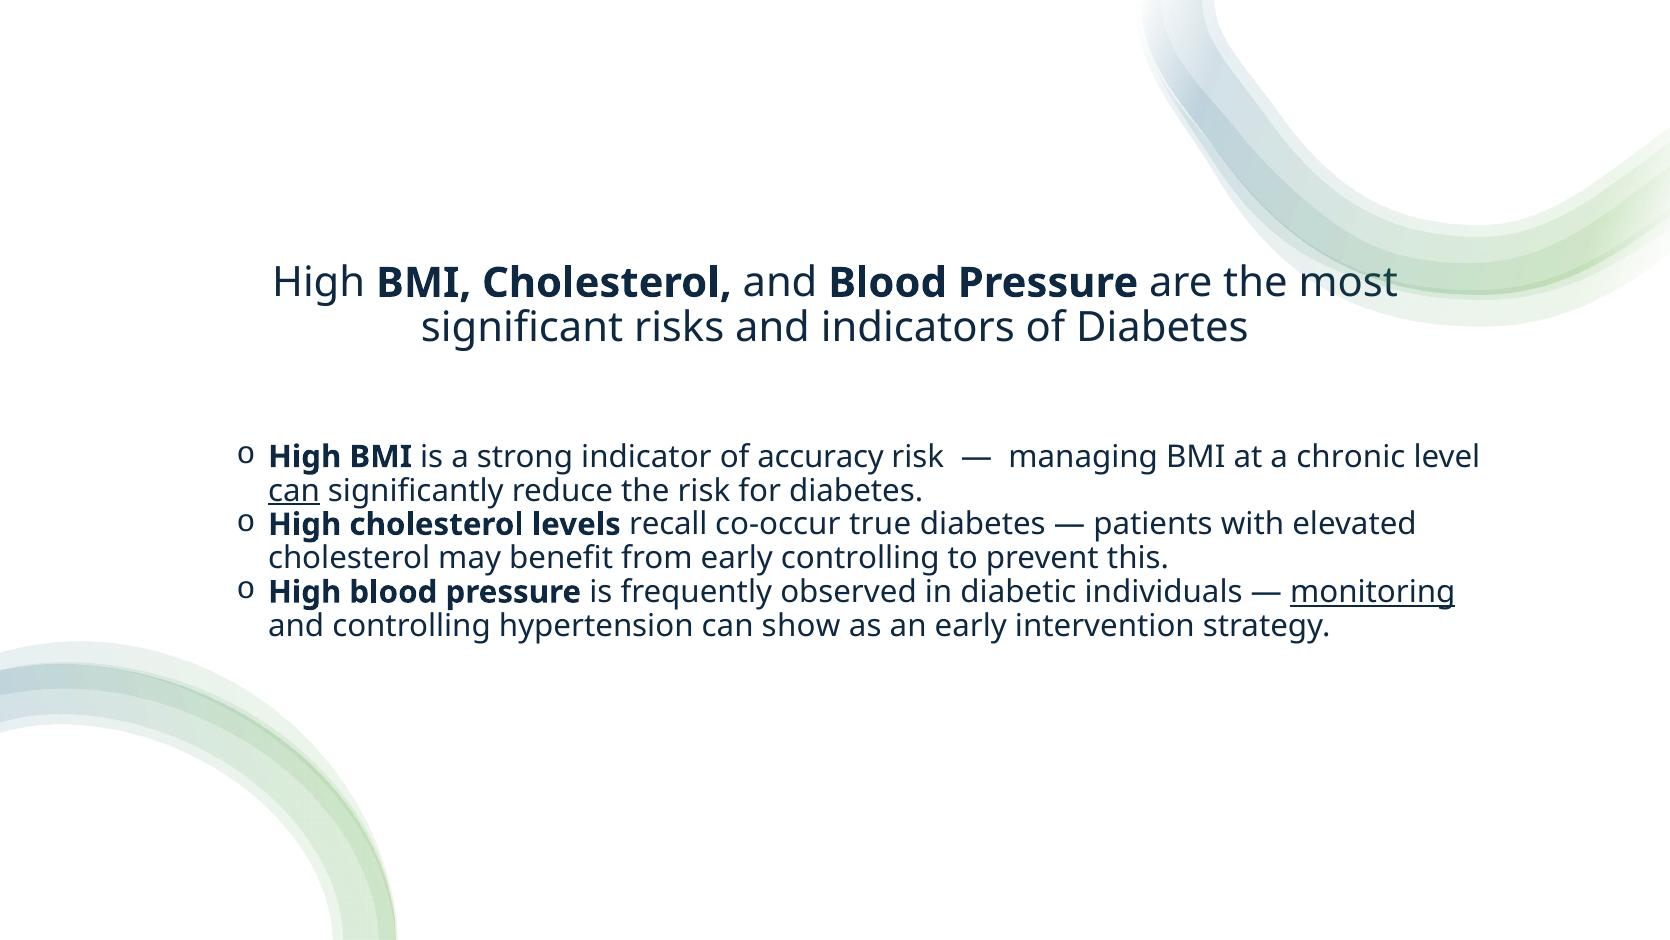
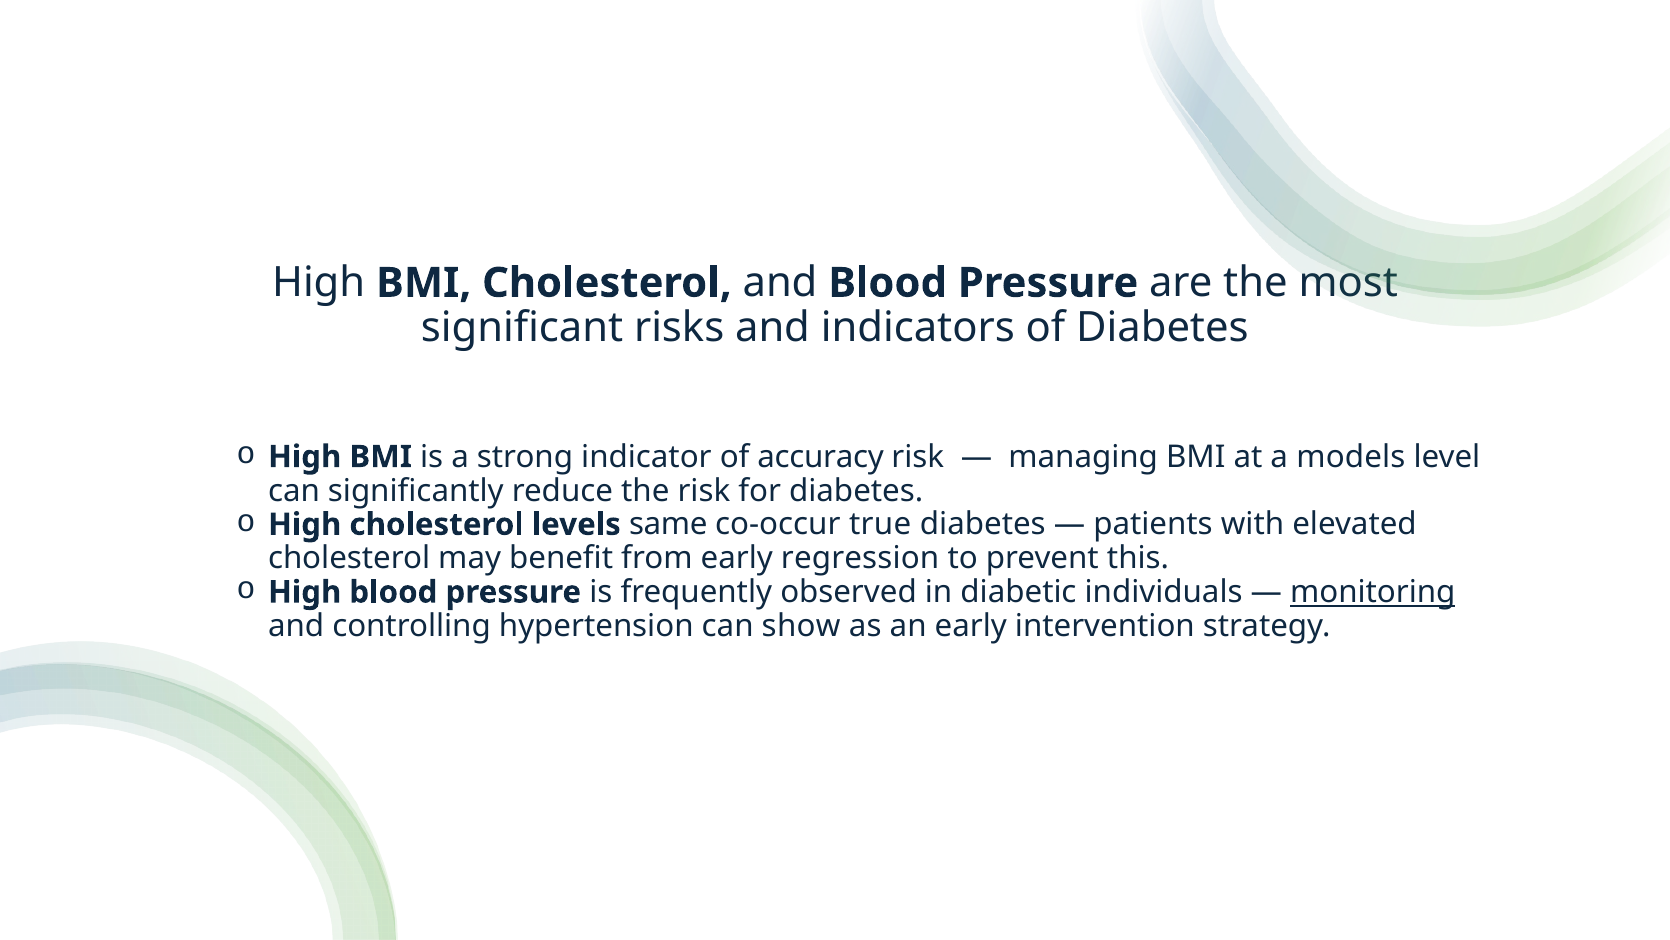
chronic: chronic -> models (1351, 457)
can underline: present -> none (294, 490)
recall: recall -> same (668, 524)
early controlling: controlling -> regression (860, 558)
